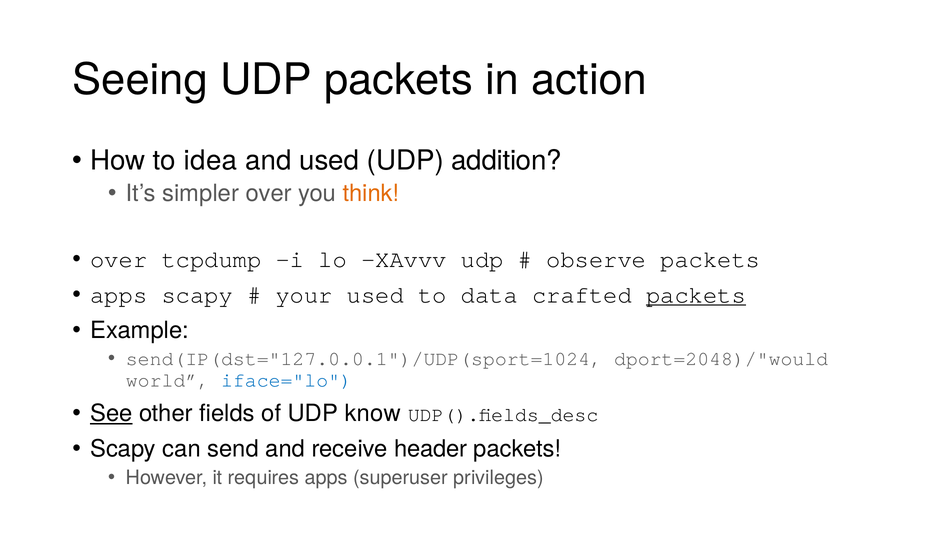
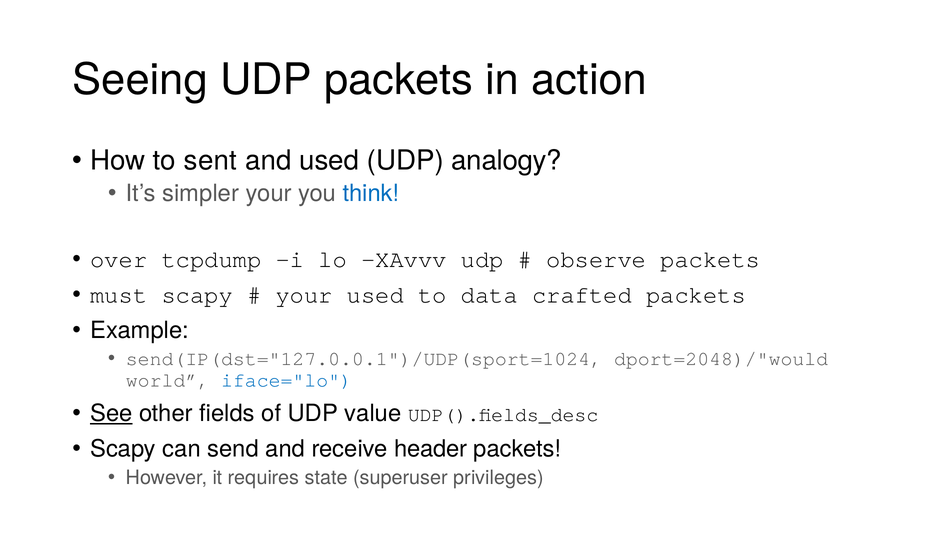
idea: idea -> sent (210, 161)
addition: addition -> analogy (507, 161)
simpler over: over -> your (269, 193)
think colour: orange -> blue (371, 193)
apps: apps -> must (119, 295)
packets underline: present -> none (696, 295)
know: know -> value (373, 414)
requires apps: apps -> state (326, 478)
